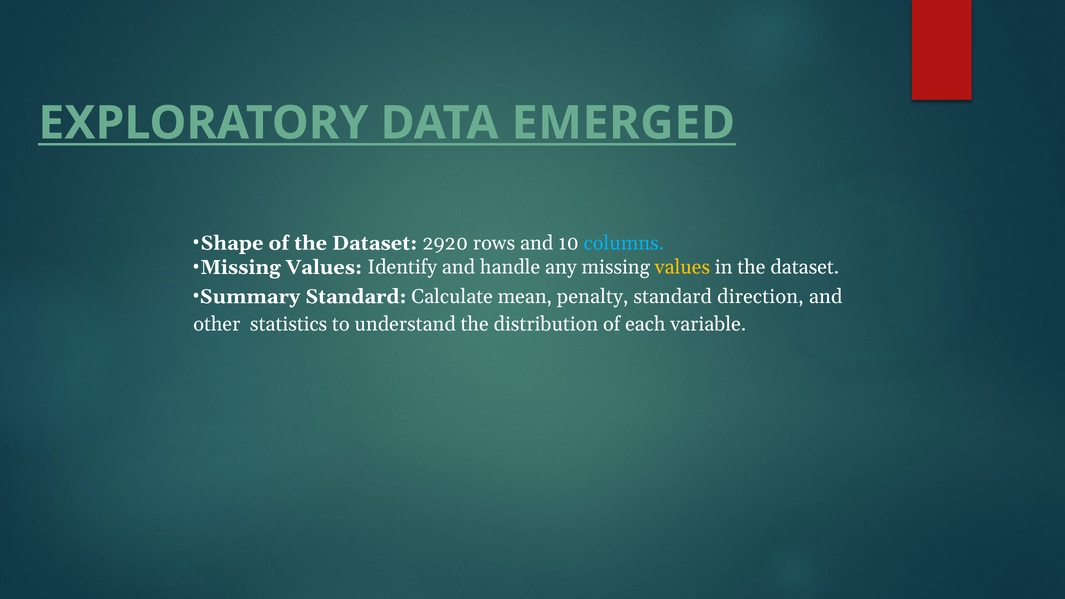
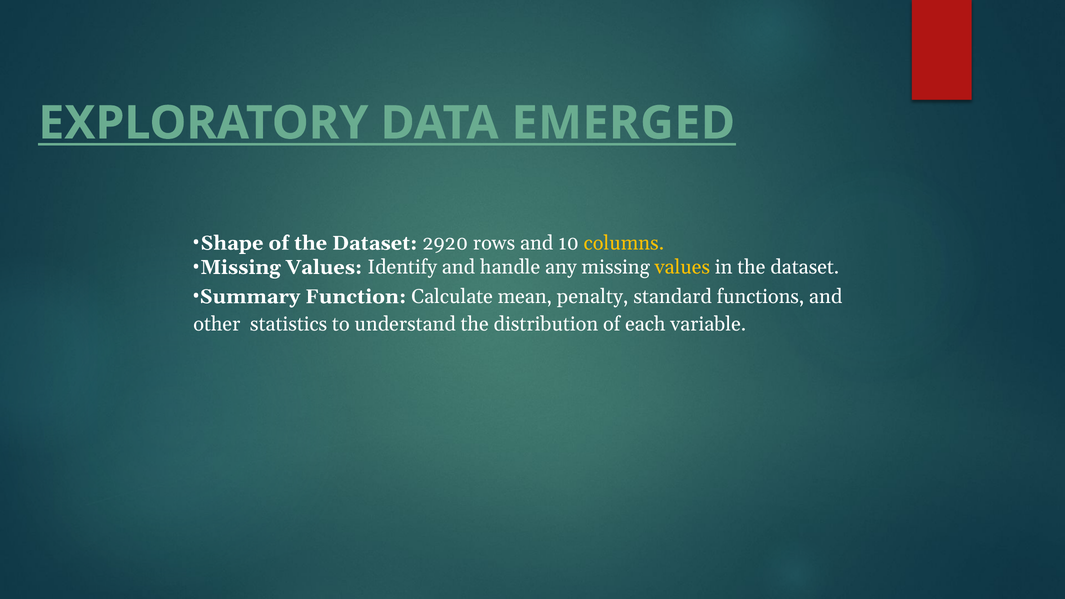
columns colour: light blue -> yellow (624, 243)
Summary Standard: Standard -> Function (356, 297)
direction: direction -> functions (761, 297)
